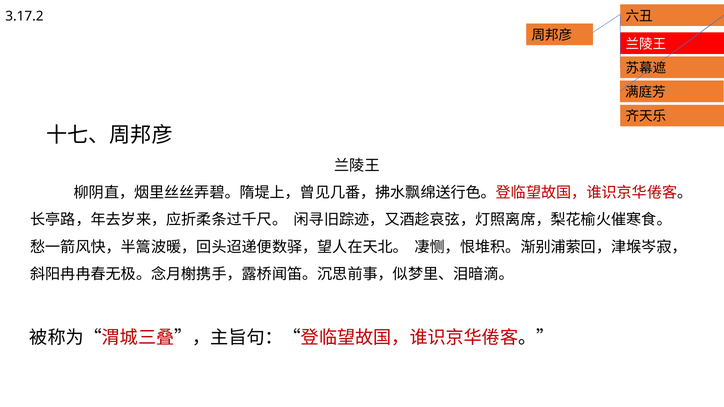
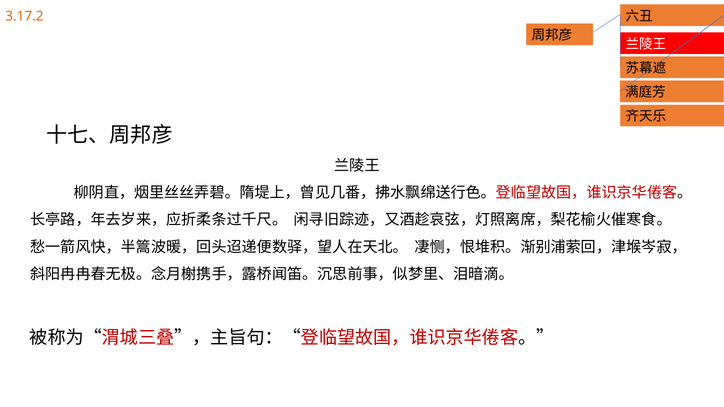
3.17.2 colour: black -> orange (24, 16)
